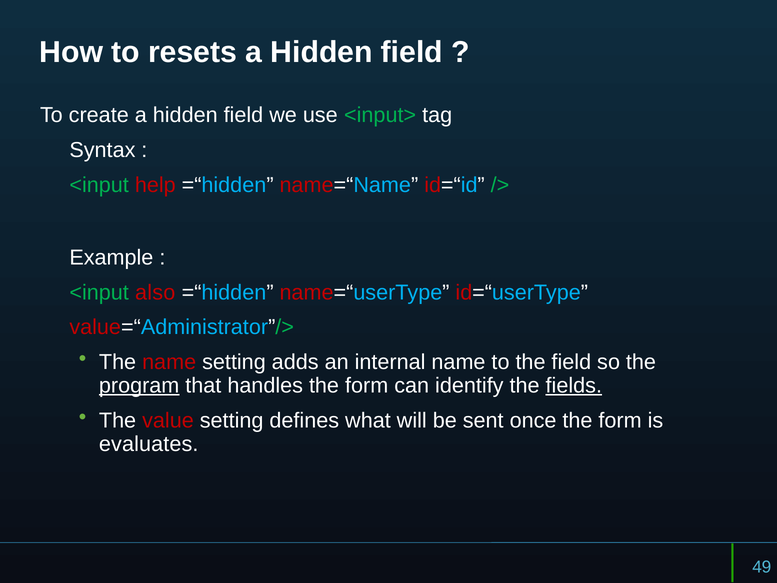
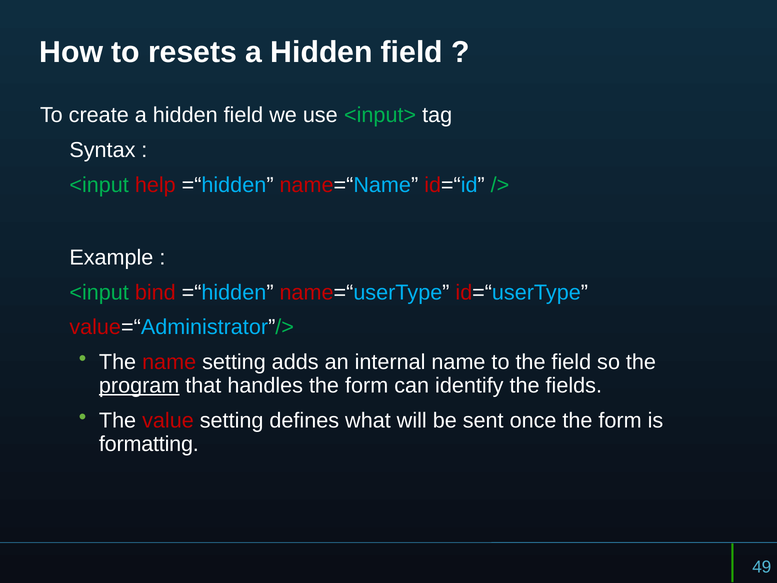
also: also -> bind (155, 292)
fields underline: present -> none (574, 385)
evaluates: evaluates -> formatting (149, 444)
